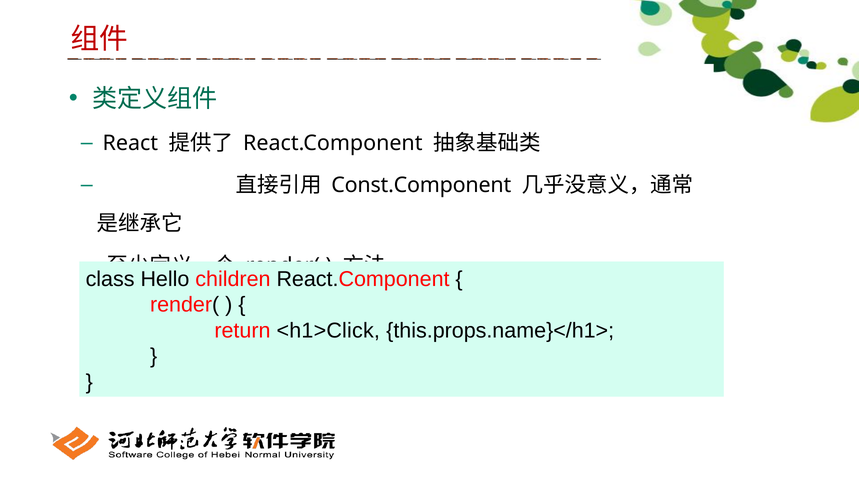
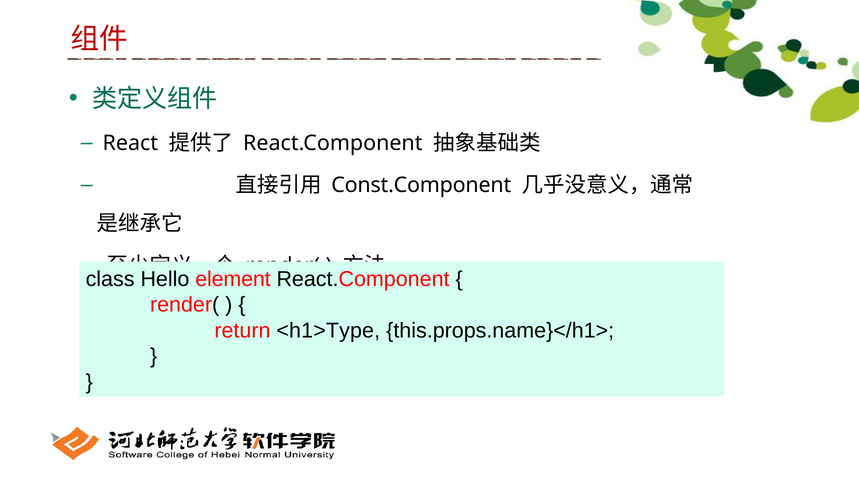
children: children -> element (233, 279)
<h1>Click: <h1>Click -> <h1>Type (328, 331)
